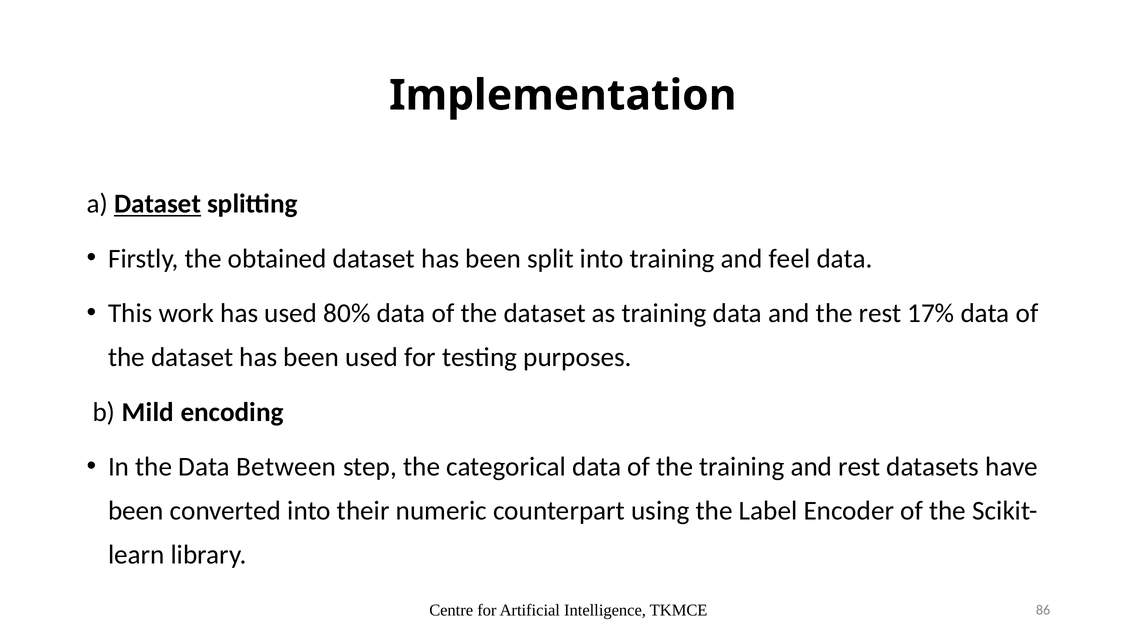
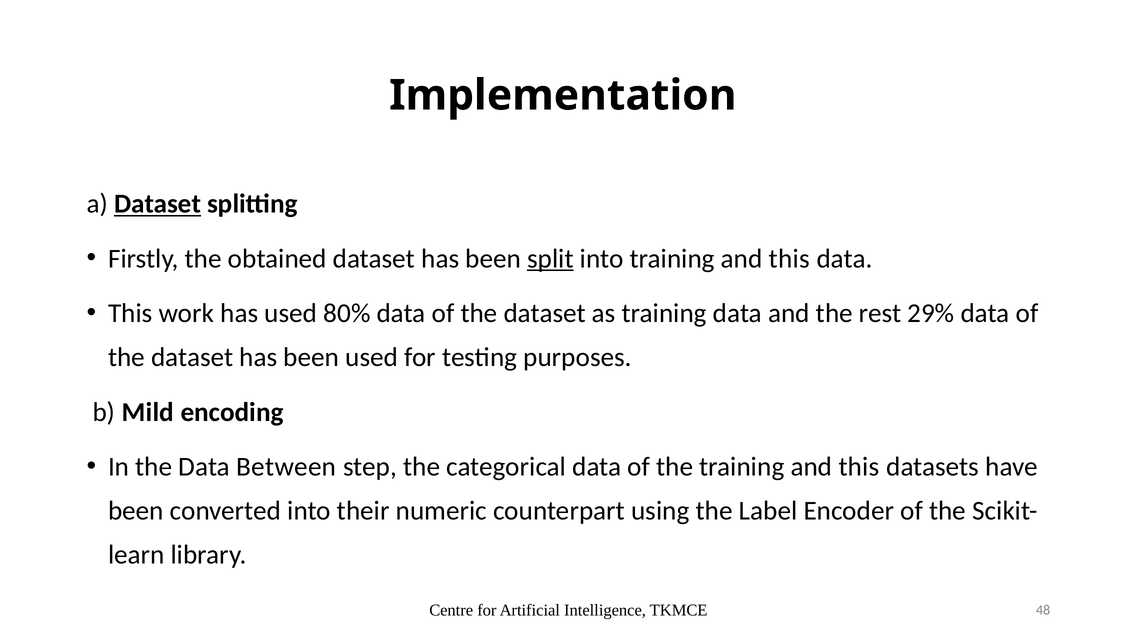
split underline: none -> present (550, 259)
into training and feel: feel -> this (789, 259)
17%: 17% -> 29% (931, 314)
the training and rest: rest -> this (859, 467)
86: 86 -> 48 (1043, 611)
